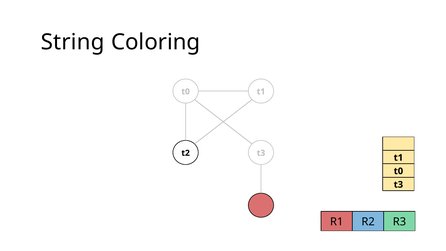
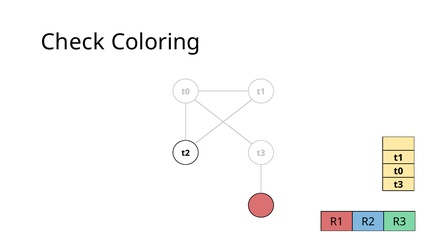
String: String -> Check (73, 42)
